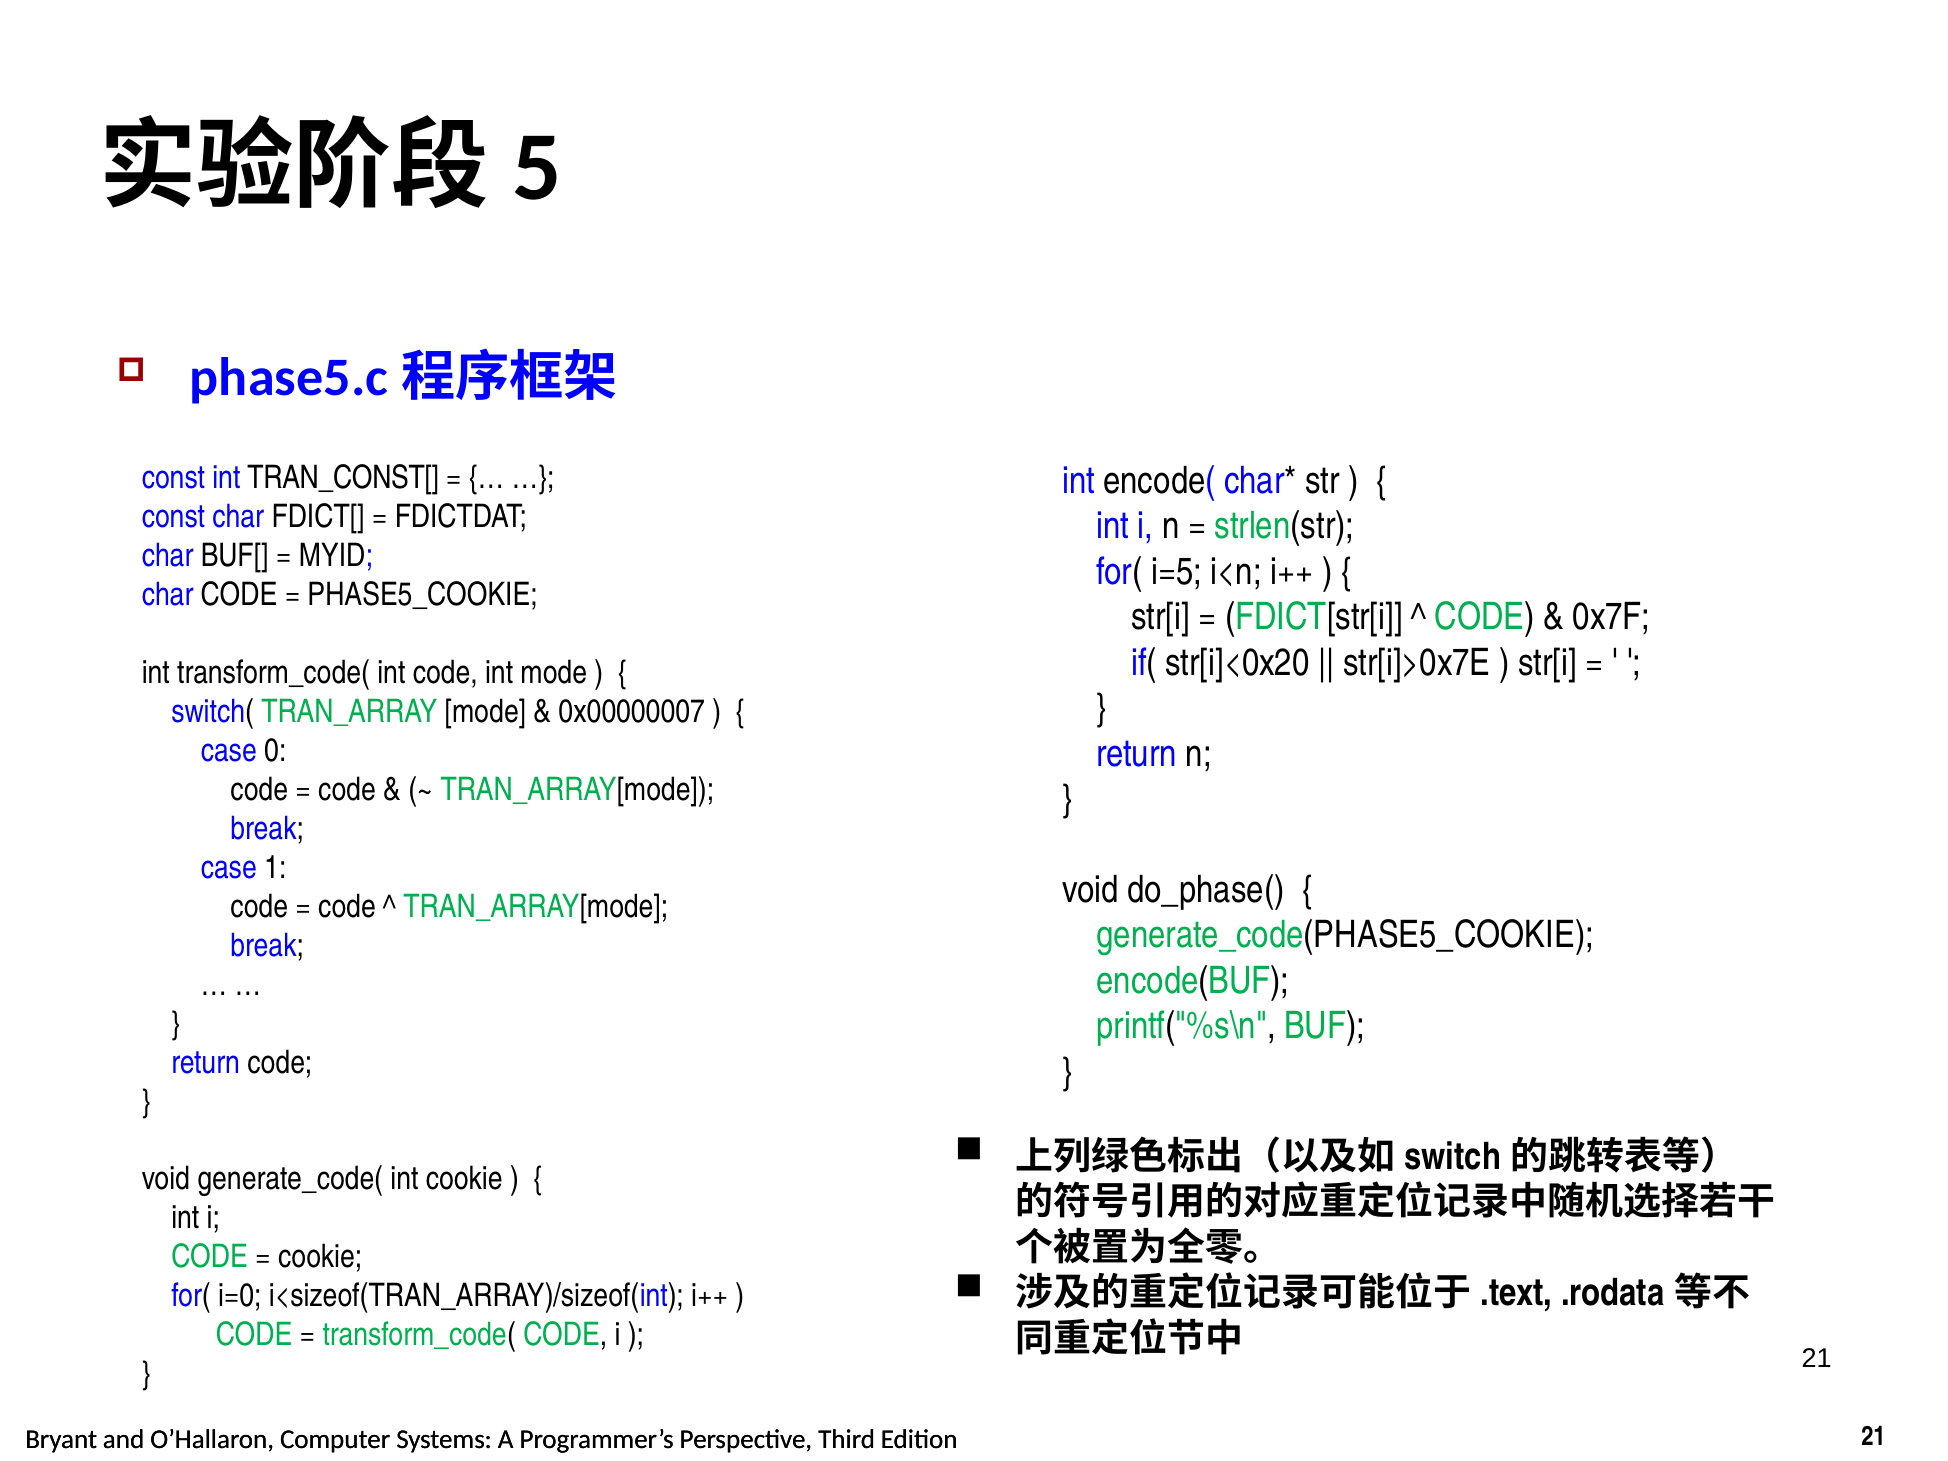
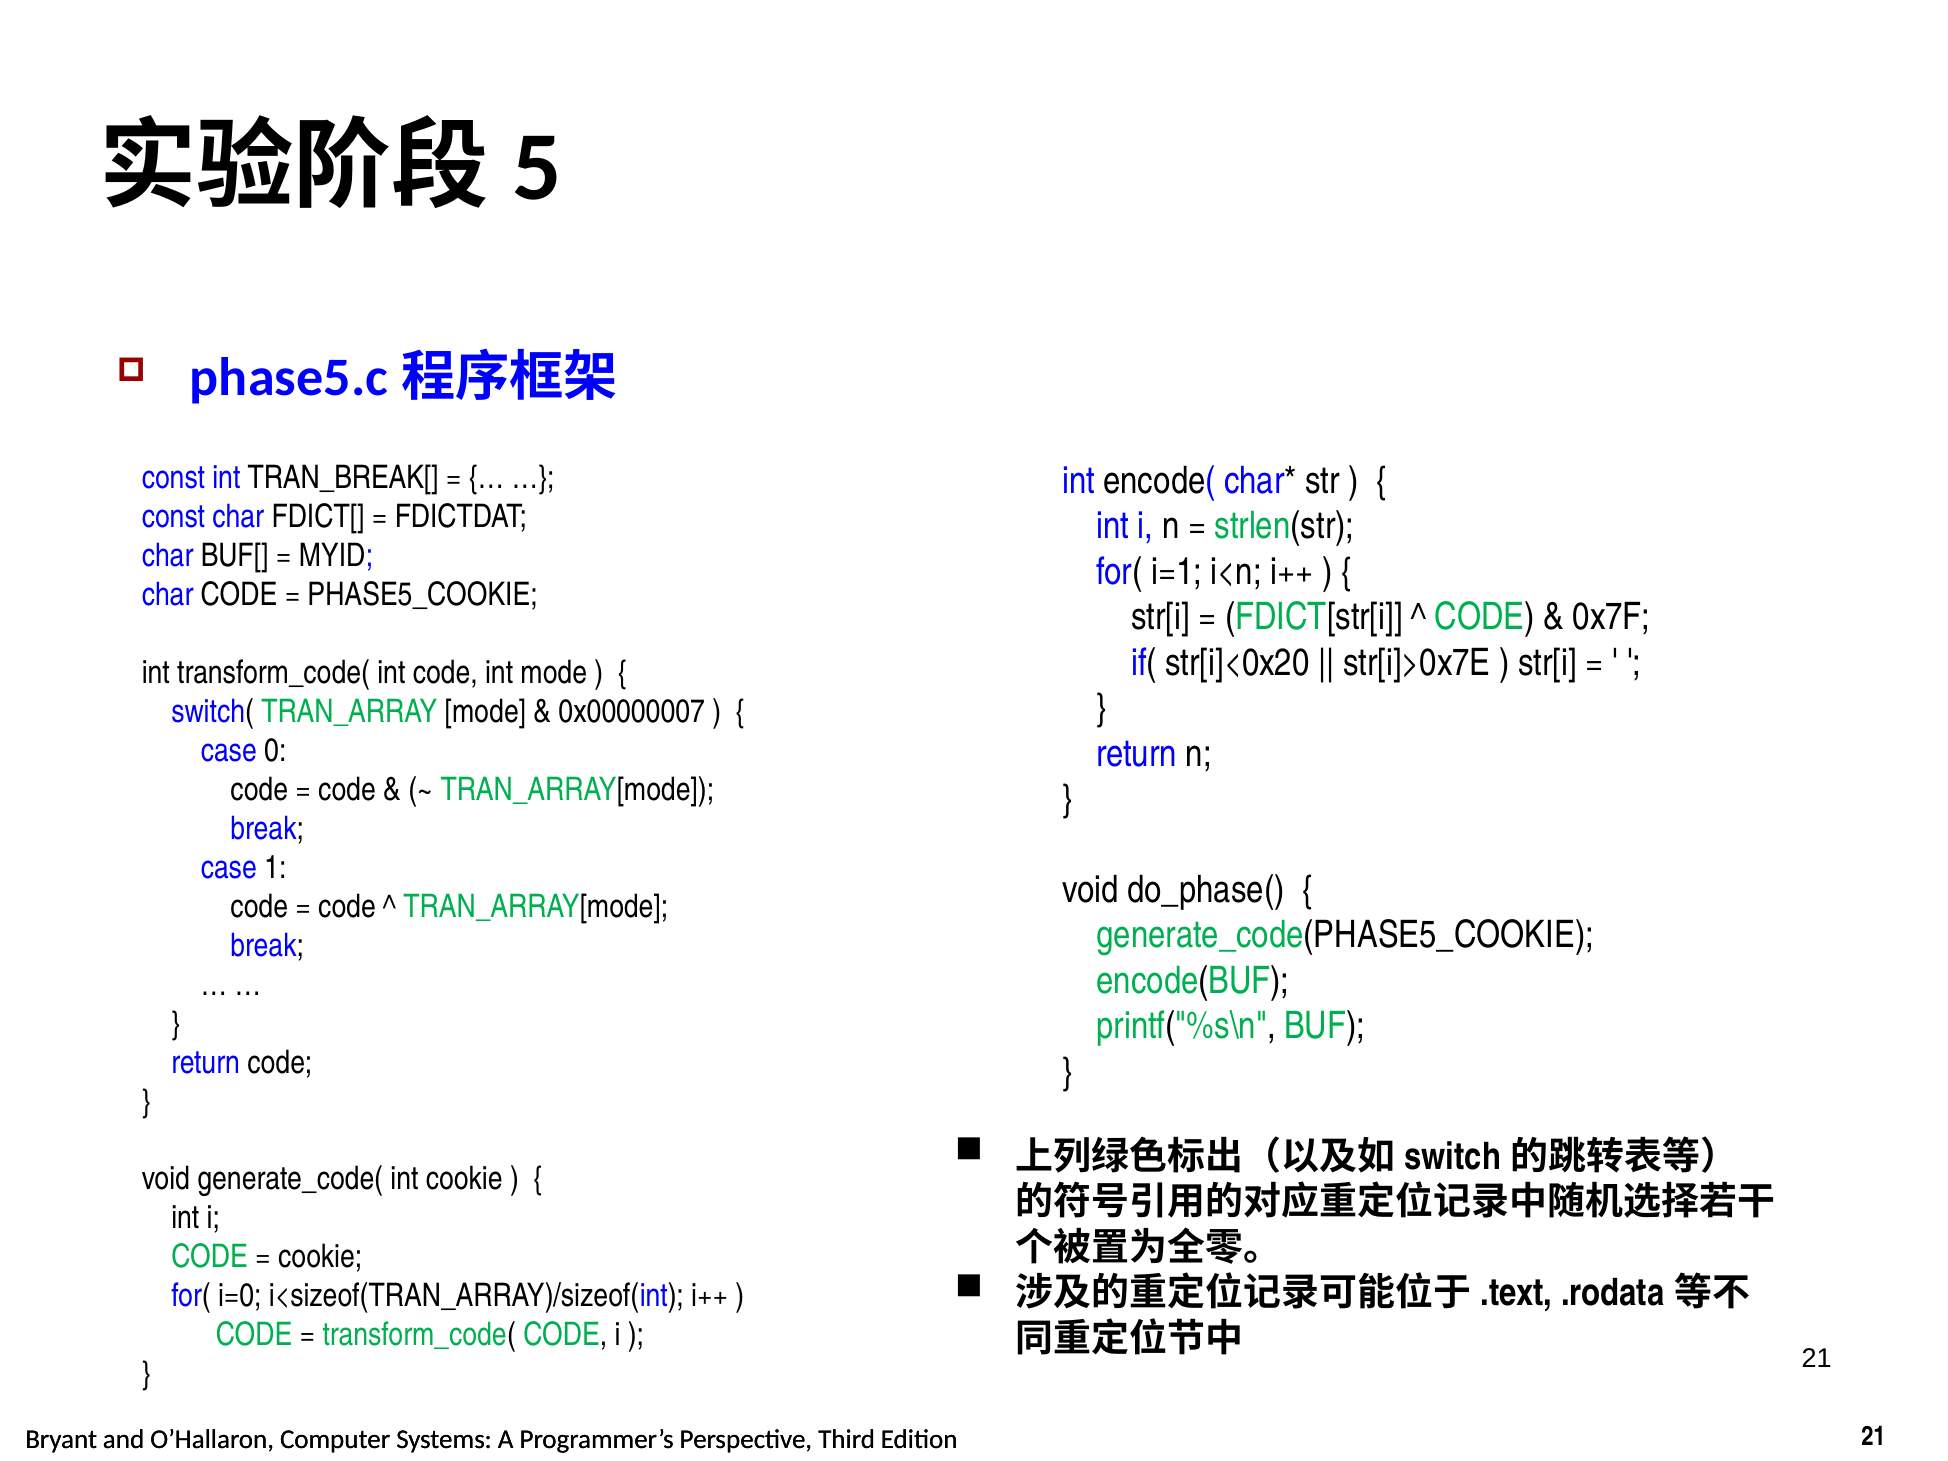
TRAN_CONST[: TRAN_CONST[ -> TRAN_BREAK[ (343, 478)
i=5: i=5 -> i=1 (1177, 572)
